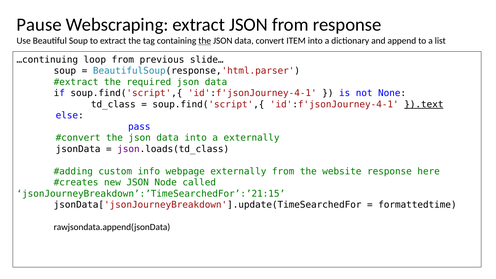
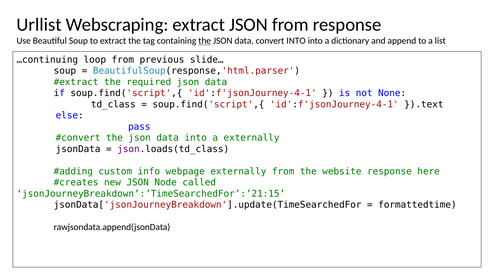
Pause: Pause -> Urllist (39, 25)
convert ITEM: ITEM -> INTO (296, 41)
}).text underline: present -> none (424, 104)
